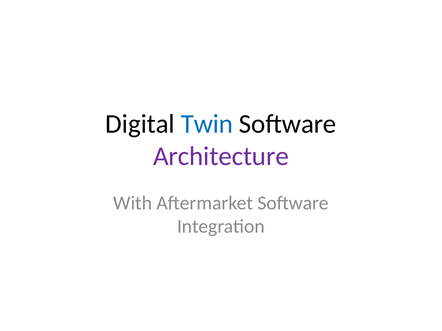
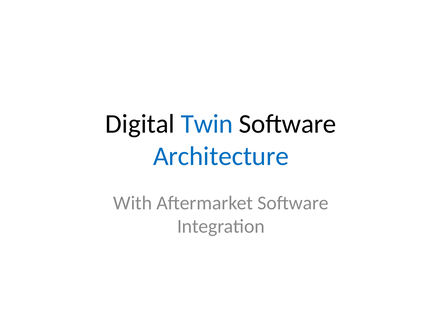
Architecture colour: purple -> blue (221, 157)
